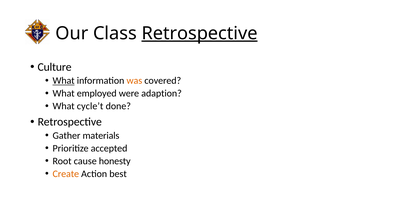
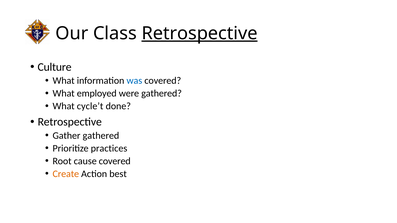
What underline: present -> none (64, 81)
was colour: orange -> blue (134, 81)
were adaption: adaption -> gathered (162, 94)
Gather materials: materials -> gathered (101, 136)
accepted: accepted -> practices (109, 149)
cause honesty: honesty -> covered (115, 161)
